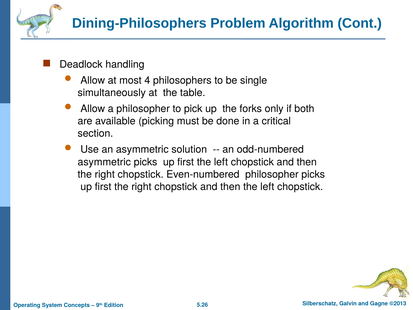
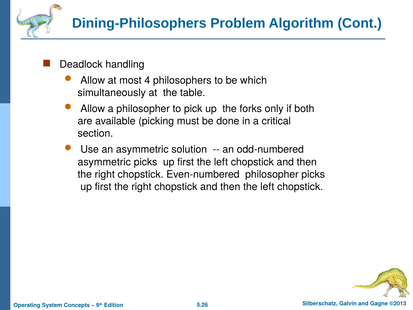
single: single -> which (254, 80)
